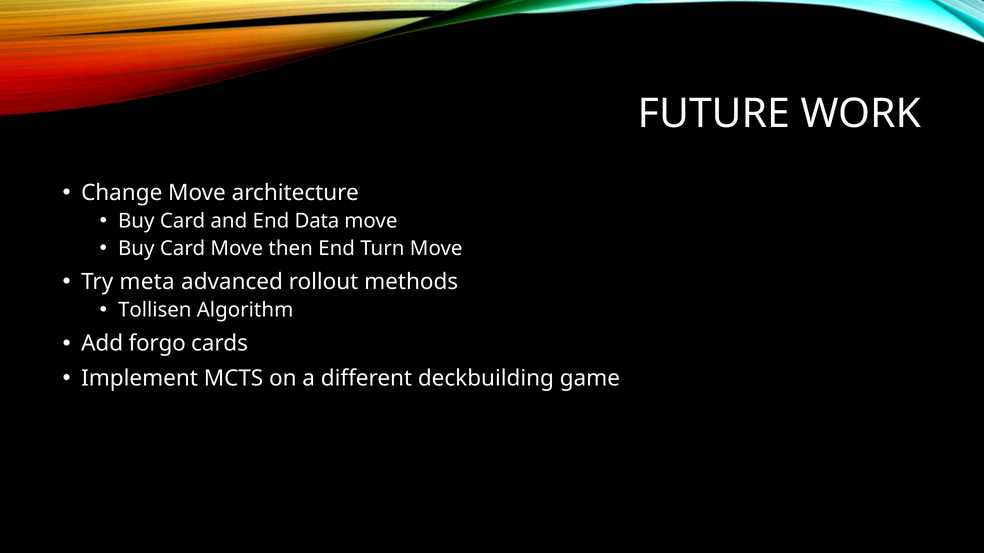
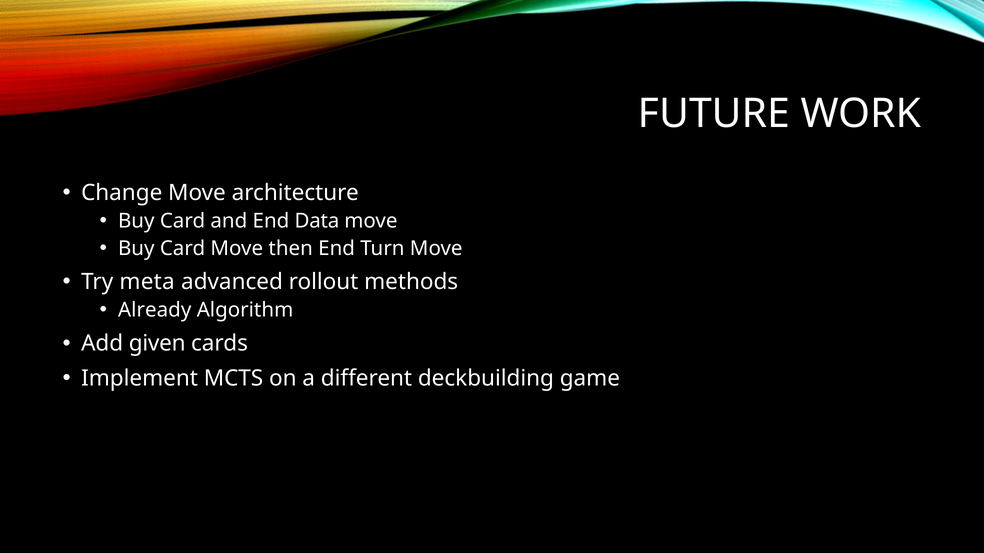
Tollisen: Tollisen -> Already (155, 310)
forgo: forgo -> given (157, 344)
